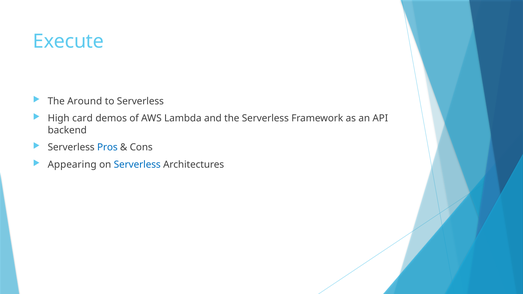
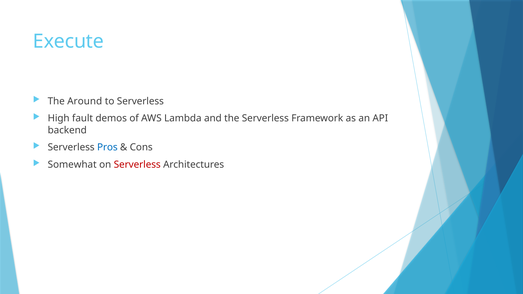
card: card -> fault (83, 118)
Appearing: Appearing -> Somewhat (72, 165)
Serverless colour: blue -> red (137, 165)
